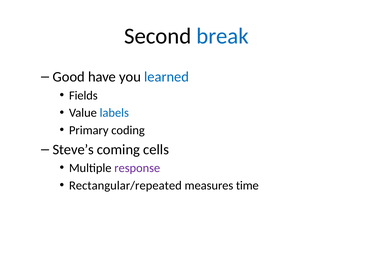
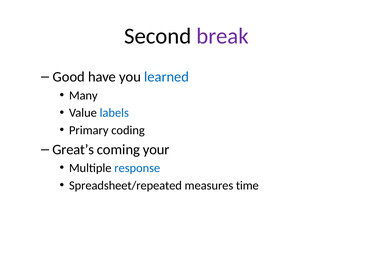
break colour: blue -> purple (223, 36)
Fields: Fields -> Many (83, 95)
Steve’s: Steve’s -> Great’s (73, 149)
cells: cells -> your (156, 149)
response colour: purple -> blue (137, 168)
Rectangular/repeated: Rectangular/repeated -> Spreadsheet/repeated (125, 185)
